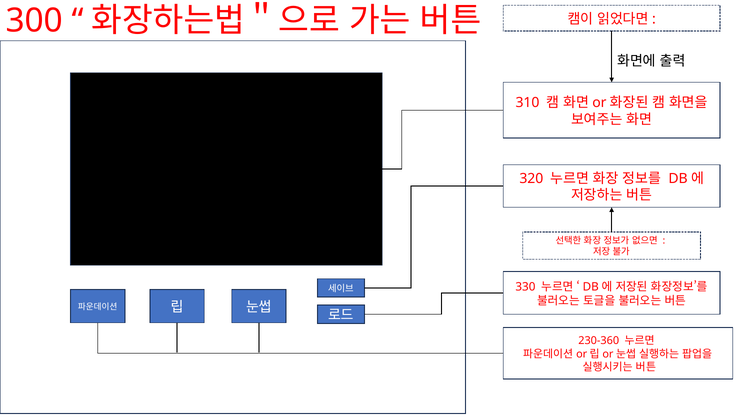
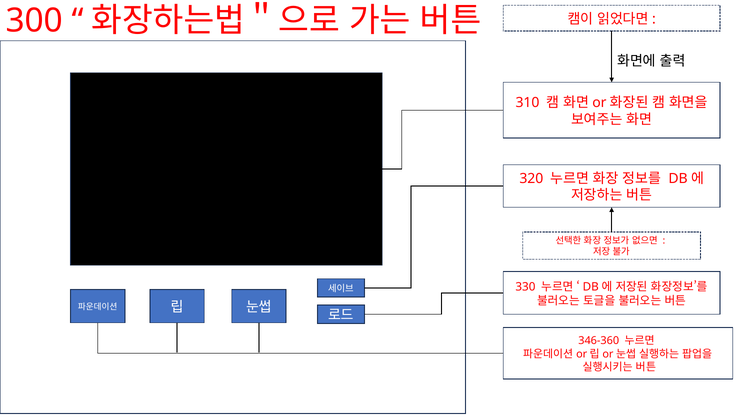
230-360: 230-360 -> 346-360 (599, 341)
